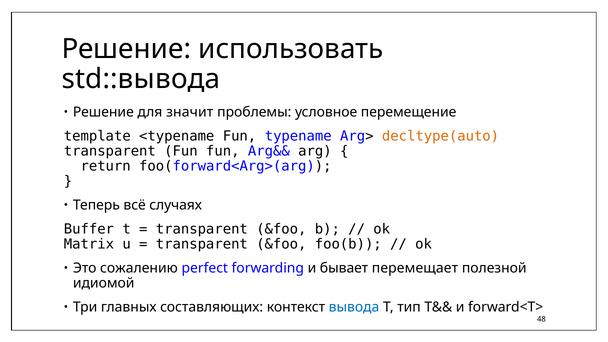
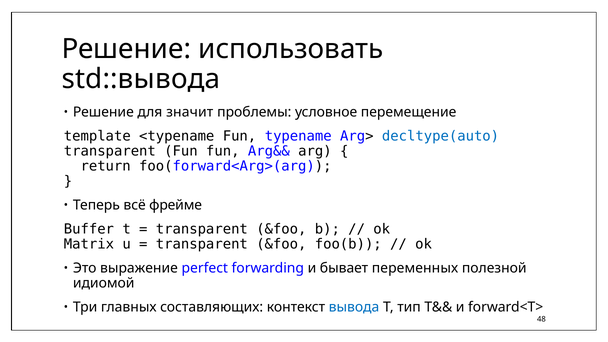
decltype(auto colour: orange -> blue (441, 136)
случаях: случаях -> фрейме (176, 205)
сожалению: сожалению -> выражение (139, 268)
перемещает: перемещает -> переменных (415, 268)
